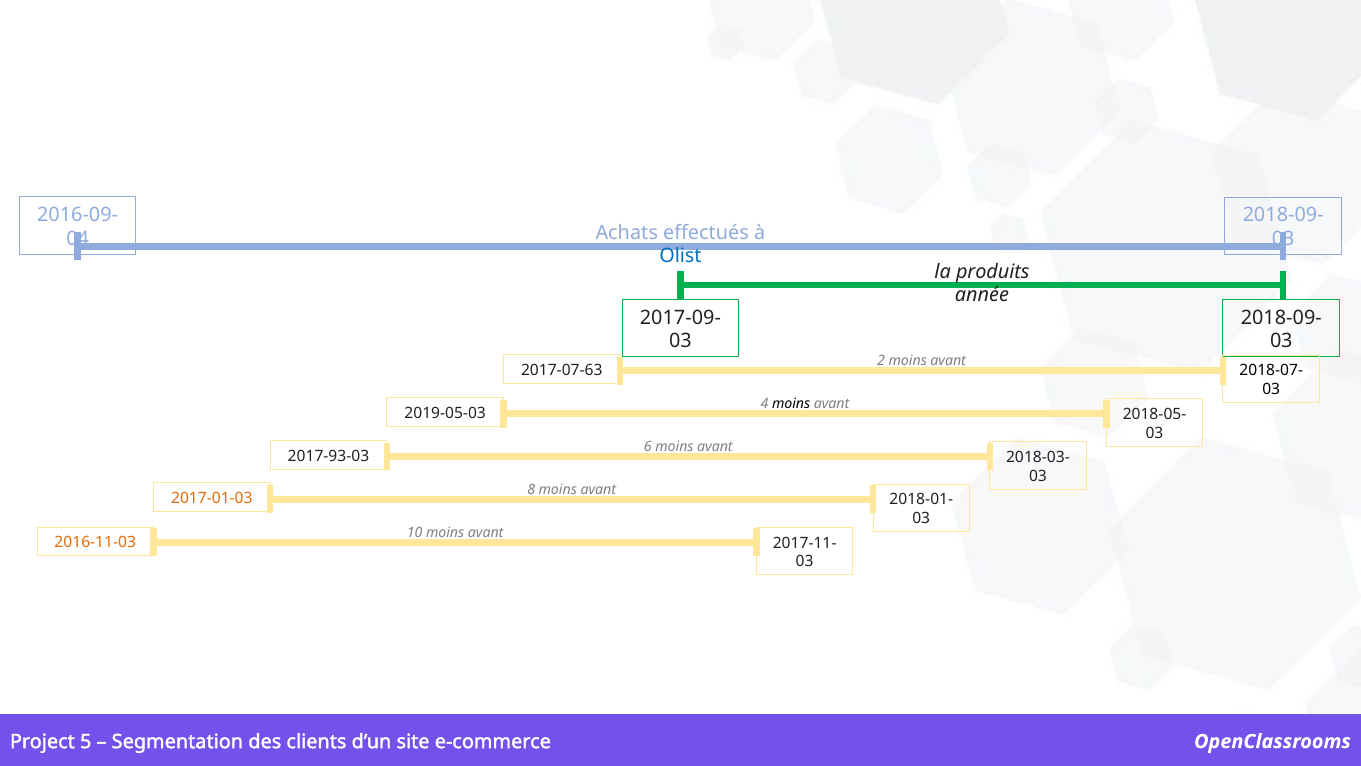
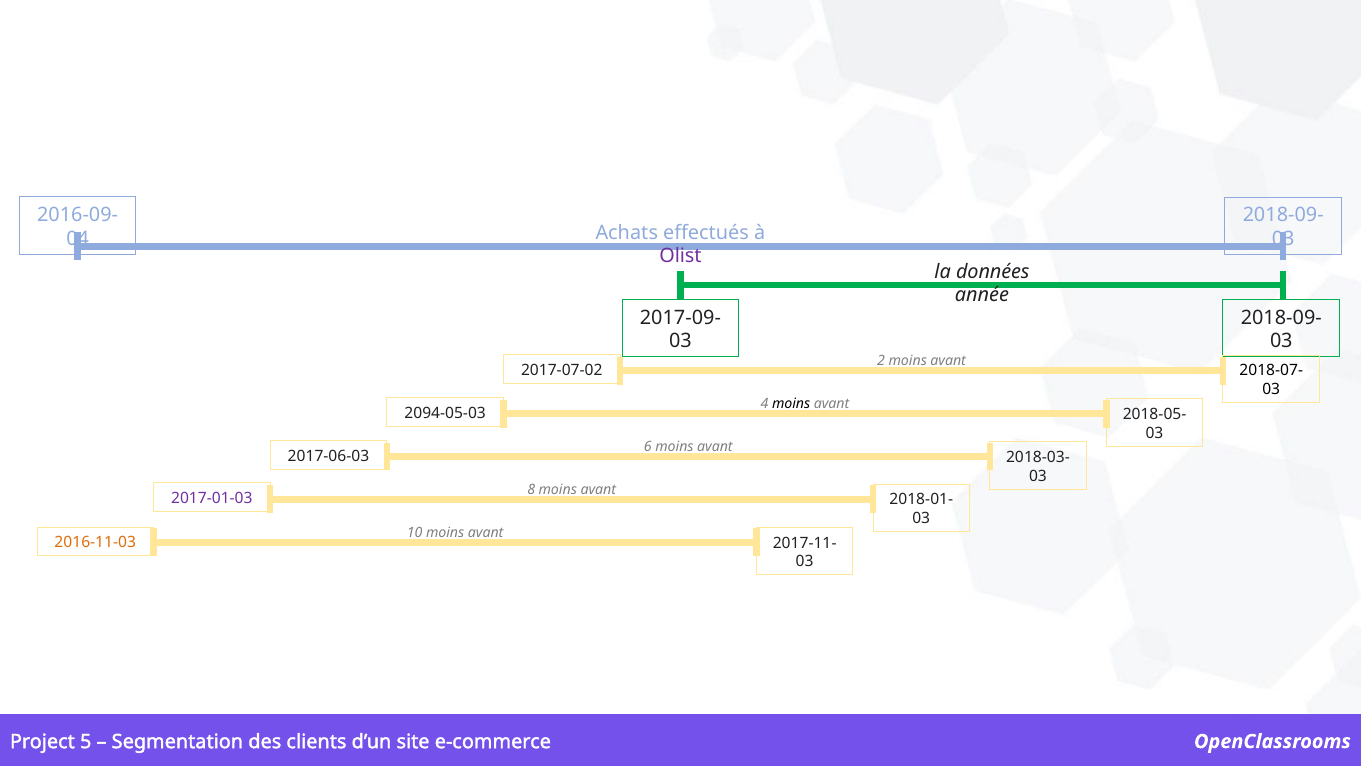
Olist colour: blue -> purple (680, 256)
produits: produits -> données (993, 271)
2017-07-63: 2017-07-63 -> 2017-07-02 (562, 370)
2019-05-03: 2019-05-03 -> 2094-05-03 (445, 413)
2017-93-03: 2017-93-03 -> 2017-06-03 (328, 456)
2017-01-03 colour: orange -> purple (212, 498)
